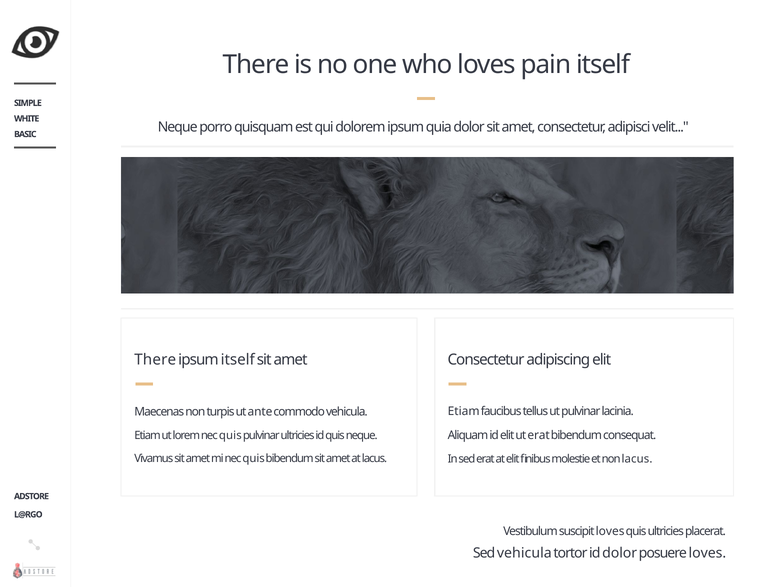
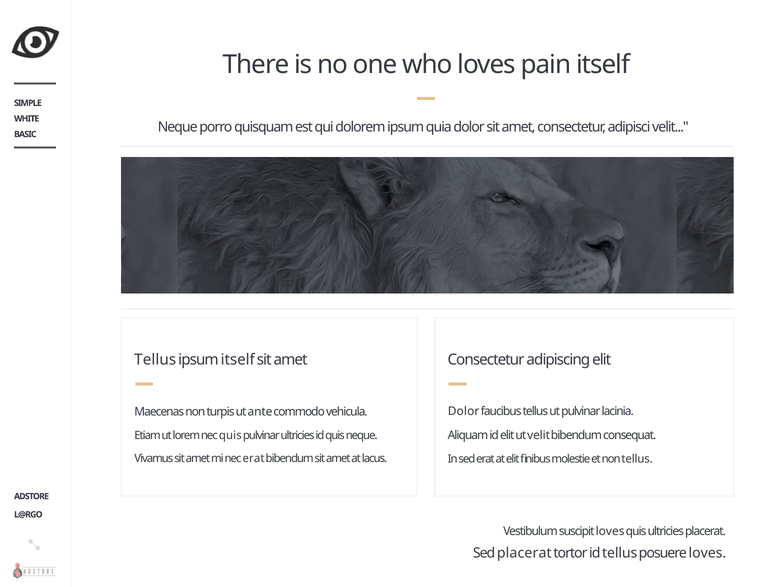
There: There -> Tellus (155, 359)
Etiam: Etiam -> Dolor (464, 411)
ut erat: erat -> velit (539, 435)
mi nec quis: quis -> erat (254, 458)
non lacus: lacus -> tellus (637, 459)
Sed vehicula: vehicula -> placerat (524, 552)
id dolor: dolor -> tellus (620, 552)
